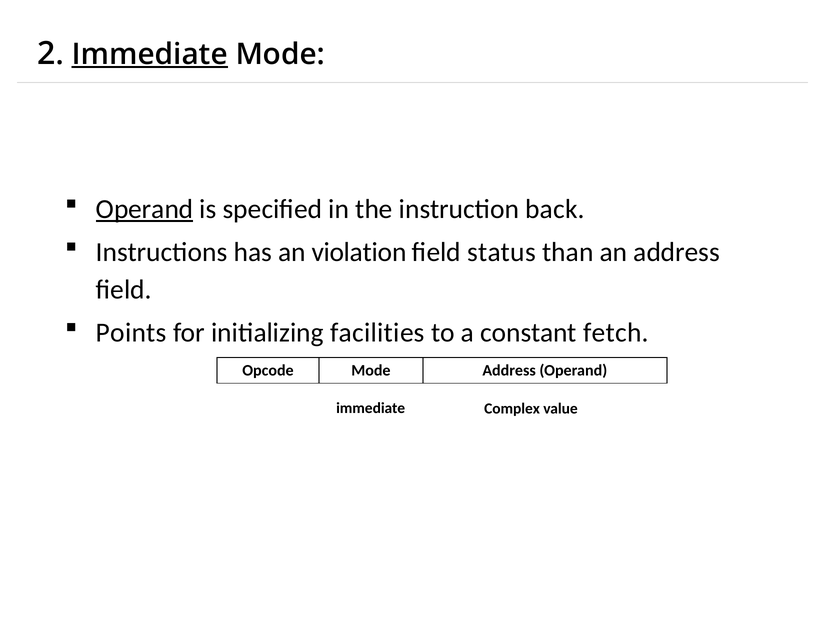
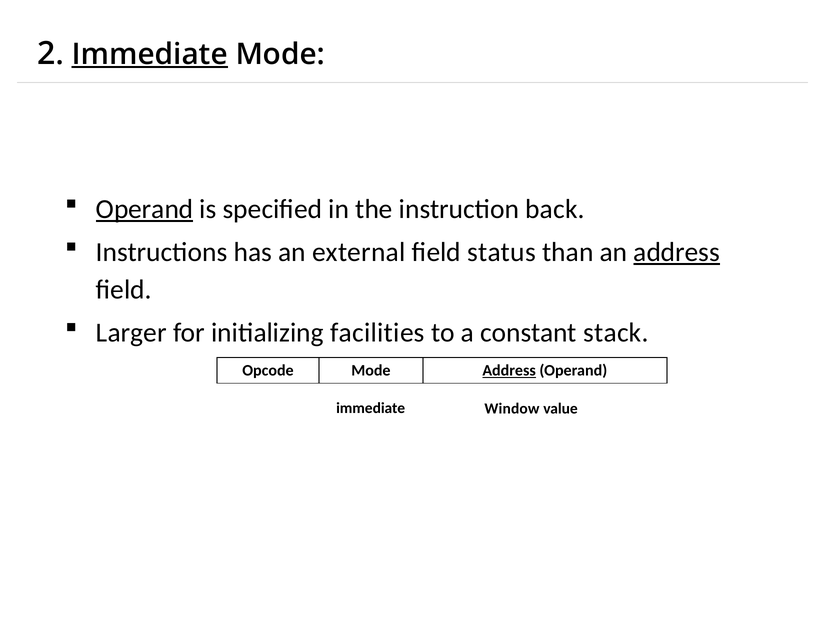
violation: violation -> external (359, 253)
address underline: none -> present (677, 253)
Points: Points -> Larger (131, 333)
fetch: fetch -> stack (616, 333)
Address underline: none -> present (509, 371)
Complex: Complex -> Window (512, 409)
